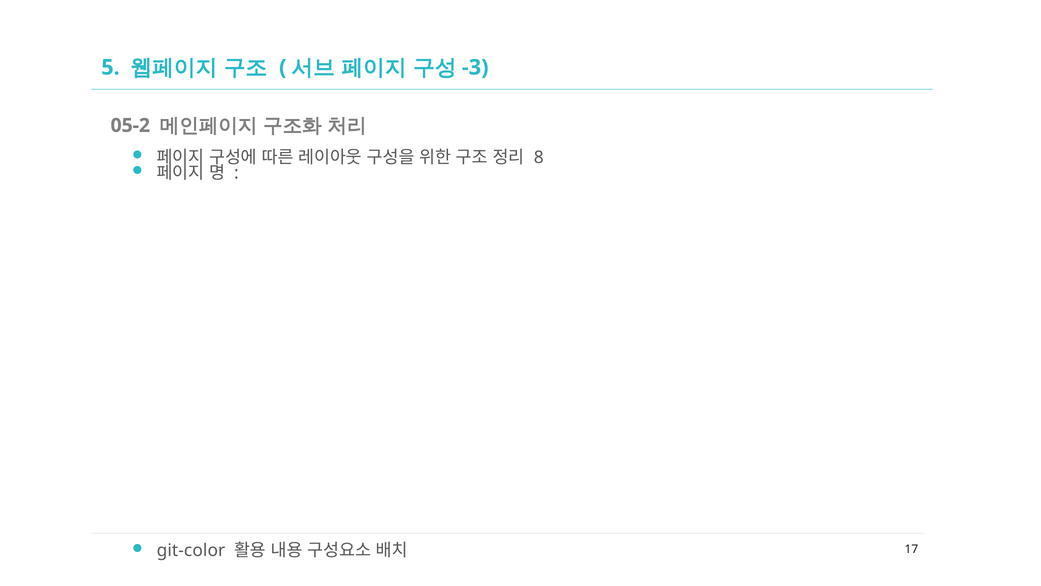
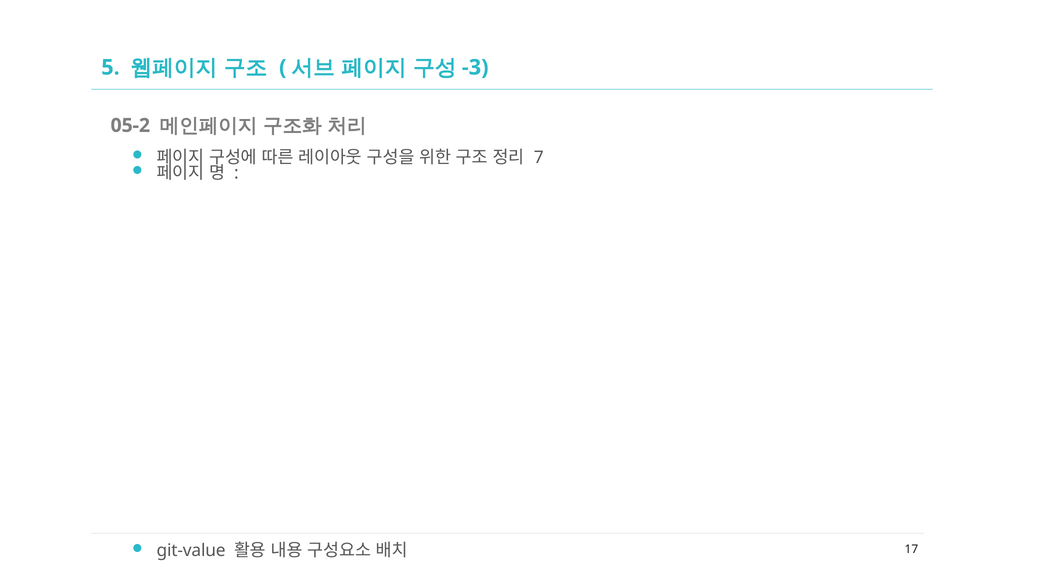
8: 8 -> 7 (539, 157)
git-color: git-color -> git-value (191, 550)
